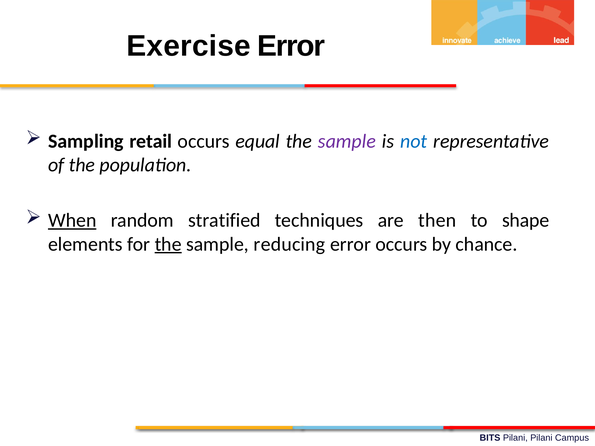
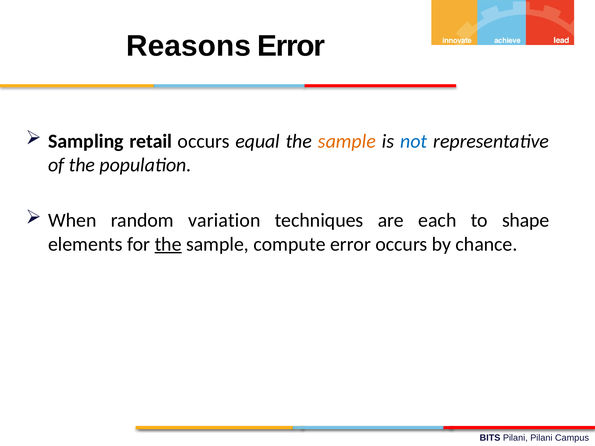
Exercise: Exercise -> Reasons (189, 46)
sample colour: purple -> orange (347, 141)
When underline: present -> none (72, 221)
stratified: stratified -> variation (224, 221)
then: then -> each (437, 221)
reducing: reducing -> compute (290, 244)
